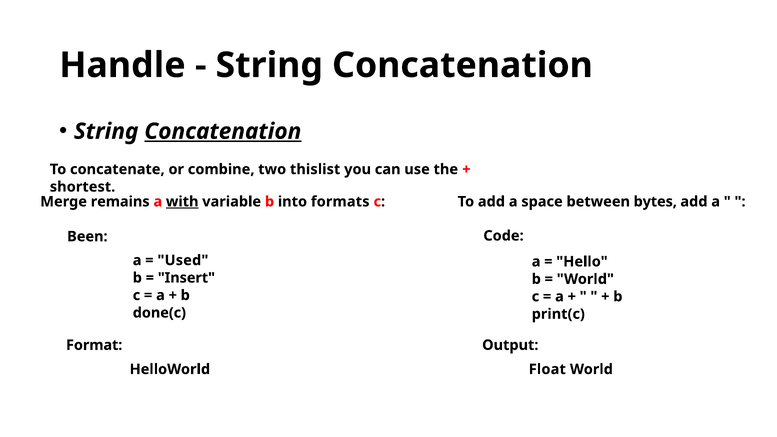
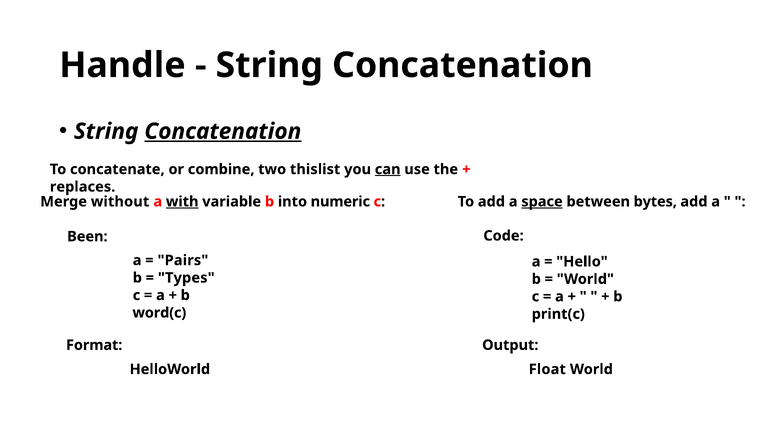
can underline: none -> present (388, 169)
shortest: shortest -> replaces (83, 187)
remains: remains -> without (120, 202)
formats: formats -> numeric (340, 202)
space underline: none -> present (542, 202)
Used: Used -> Pairs (183, 260)
Insert: Insert -> Types (186, 278)
done(c: done(c -> word(c (159, 313)
